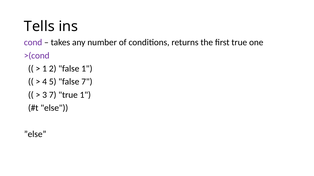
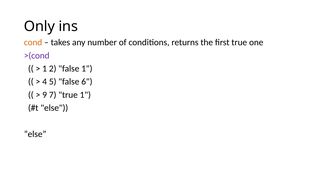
Tells: Tells -> Only (39, 26)
cond colour: purple -> orange (33, 43)
false 7: 7 -> 6 (87, 82)
3: 3 -> 9 (45, 95)
